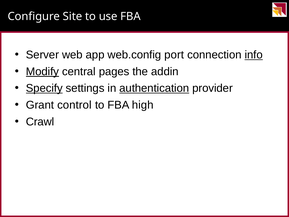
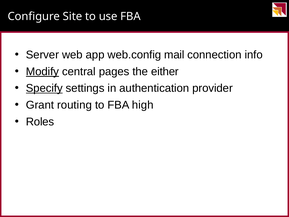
port: port -> mail (174, 55)
info underline: present -> none (254, 55)
addin: addin -> either (165, 71)
authentication underline: present -> none (154, 88)
control: control -> routing (74, 105)
Crawl: Crawl -> Roles (40, 122)
